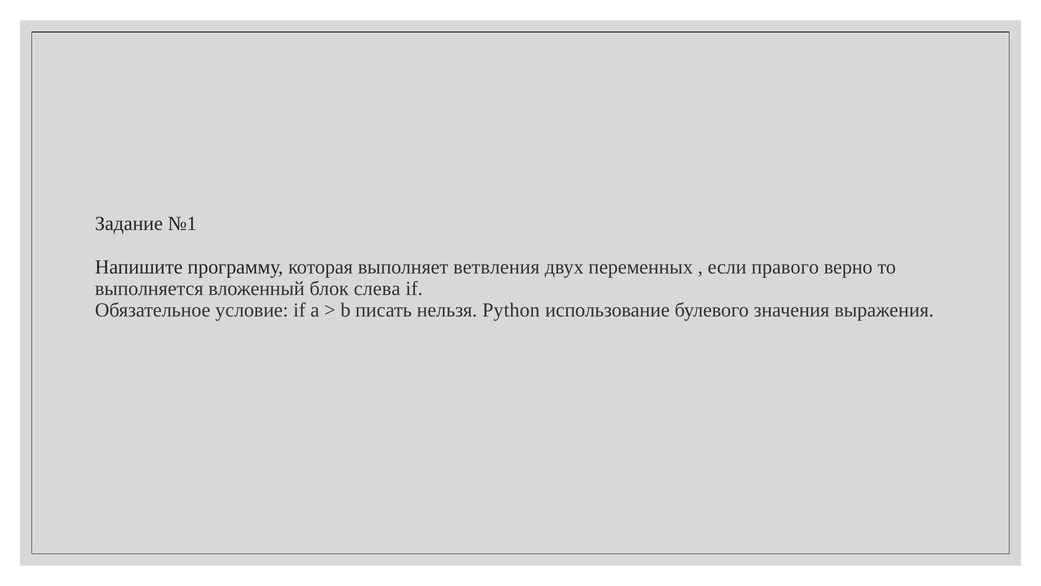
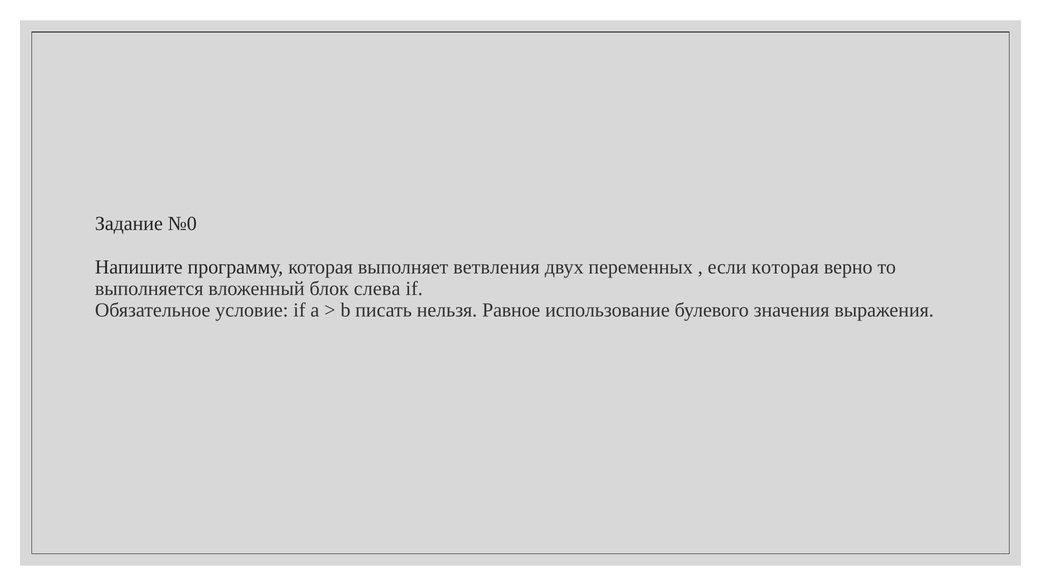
№1: №1 -> №0 (182, 224)
если правого: правого -> которая (785, 267)
Python: Python -> Равное (511, 310)
